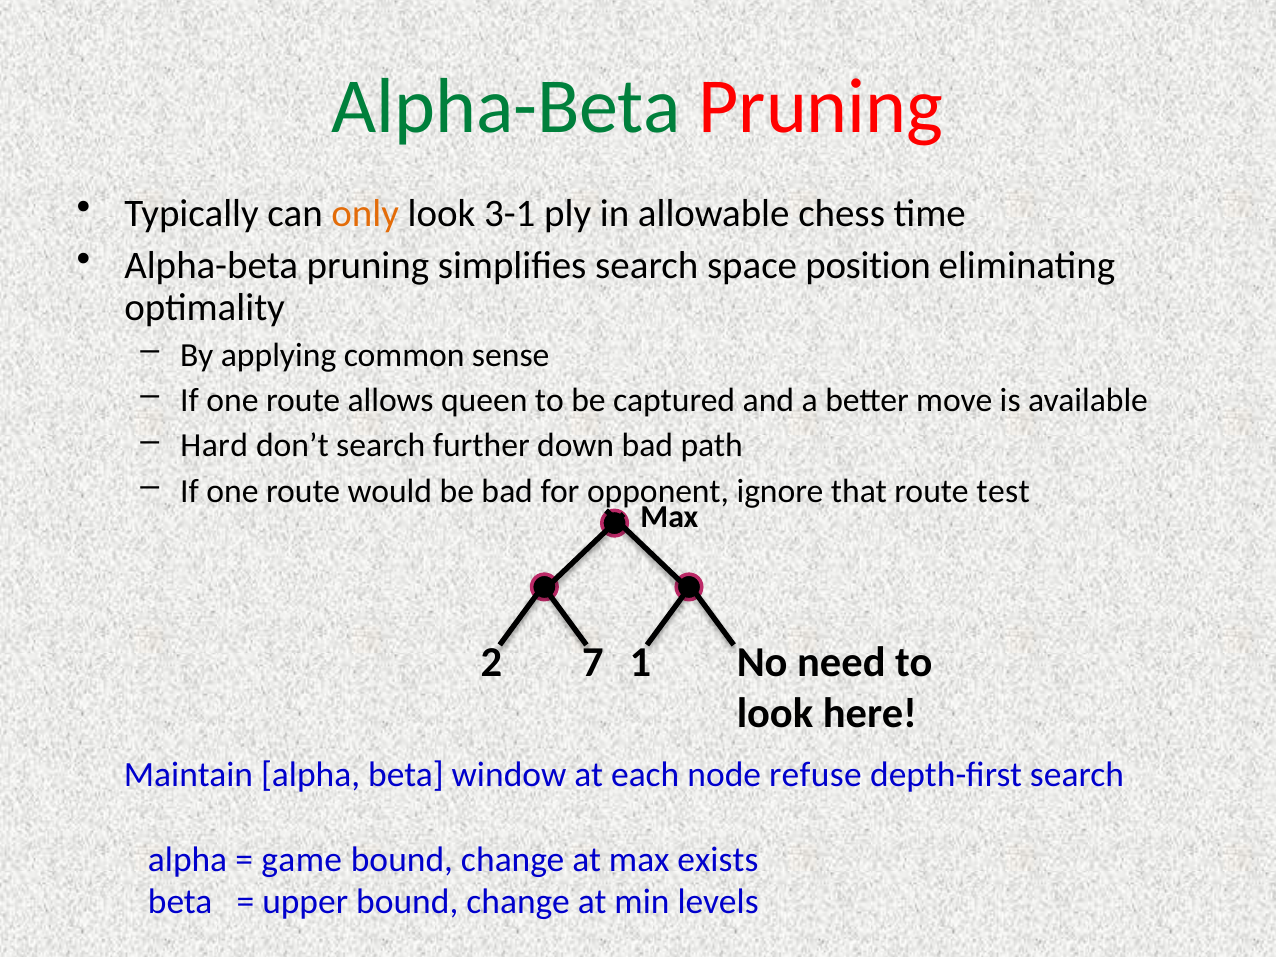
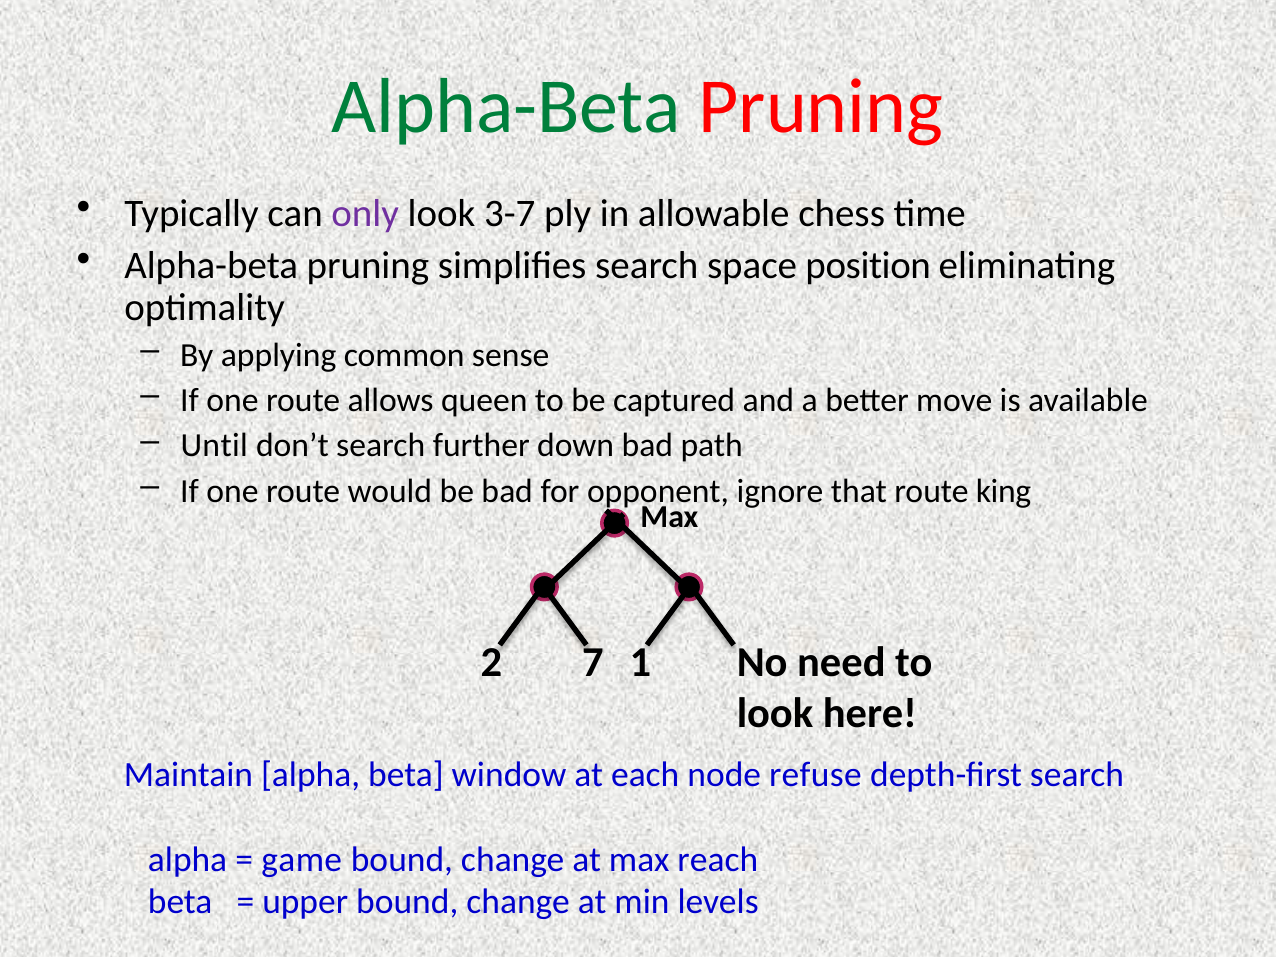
only colour: orange -> purple (365, 213)
3-1: 3-1 -> 3-7 (510, 213)
Hard: Hard -> Until (214, 446)
test: test -> king (1003, 491)
exists: exists -> reach (718, 859)
